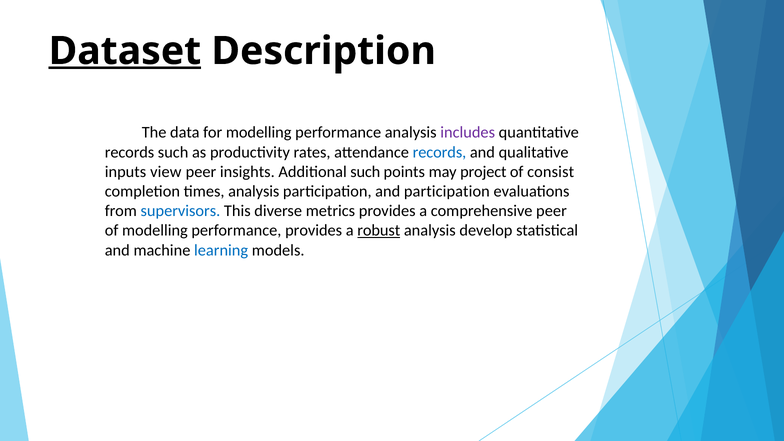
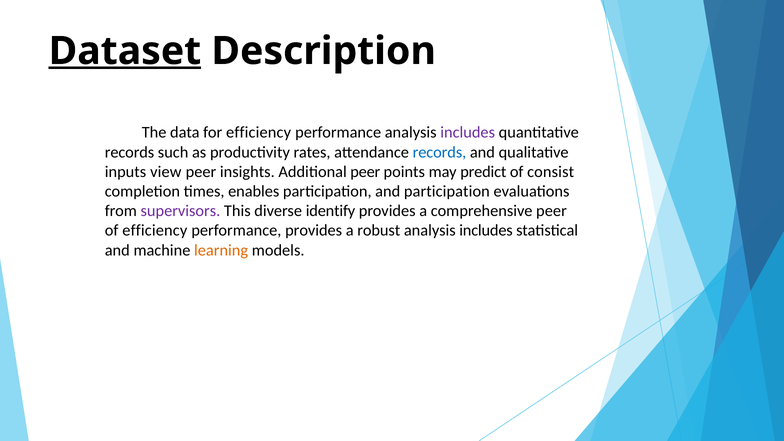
for modelling: modelling -> efficiency (259, 133)
Additional such: such -> peer (365, 172)
project: project -> predict (483, 172)
times analysis: analysis -> enables (254, 191)
supervisors colour: blue -> purple (180, 211)
metrics: metrics -> identify (331, 211)
of modelling: modelling -> efficiency (155, 231)
robust underline: present -> none (379, 231)
develop: develop -> includes (486, 231)
learning colour: blue -> orange (221, 250)
